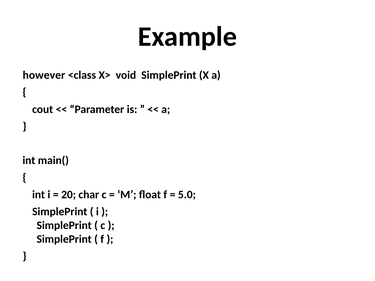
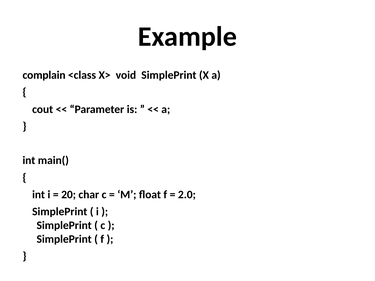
however: however -> complain (44, 75)
5.0: 5.0 -> 2.0 (187, 195)
